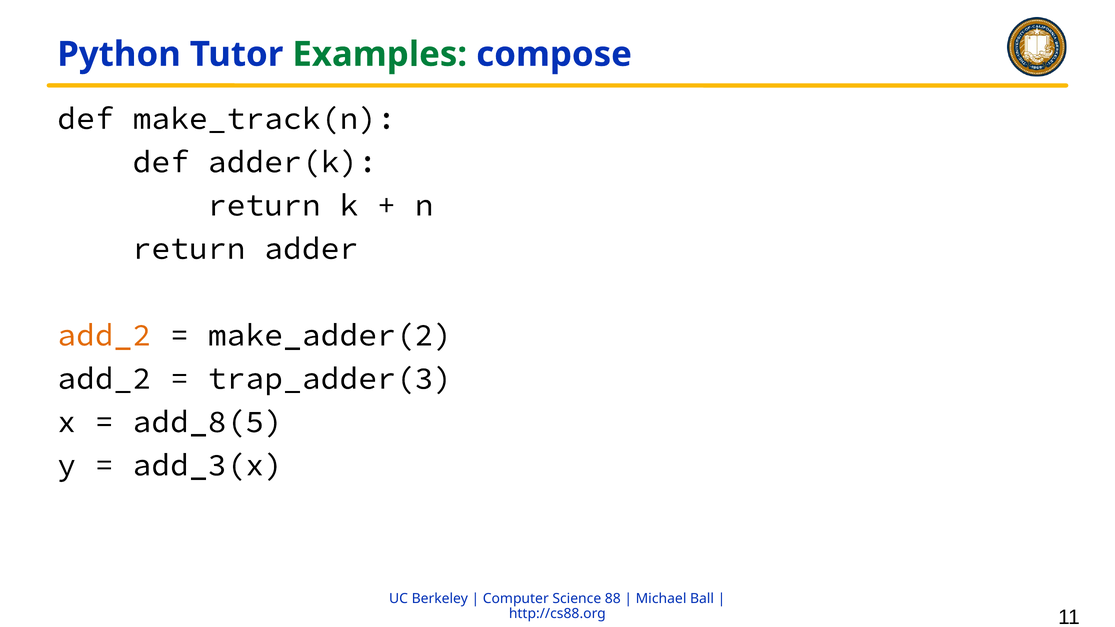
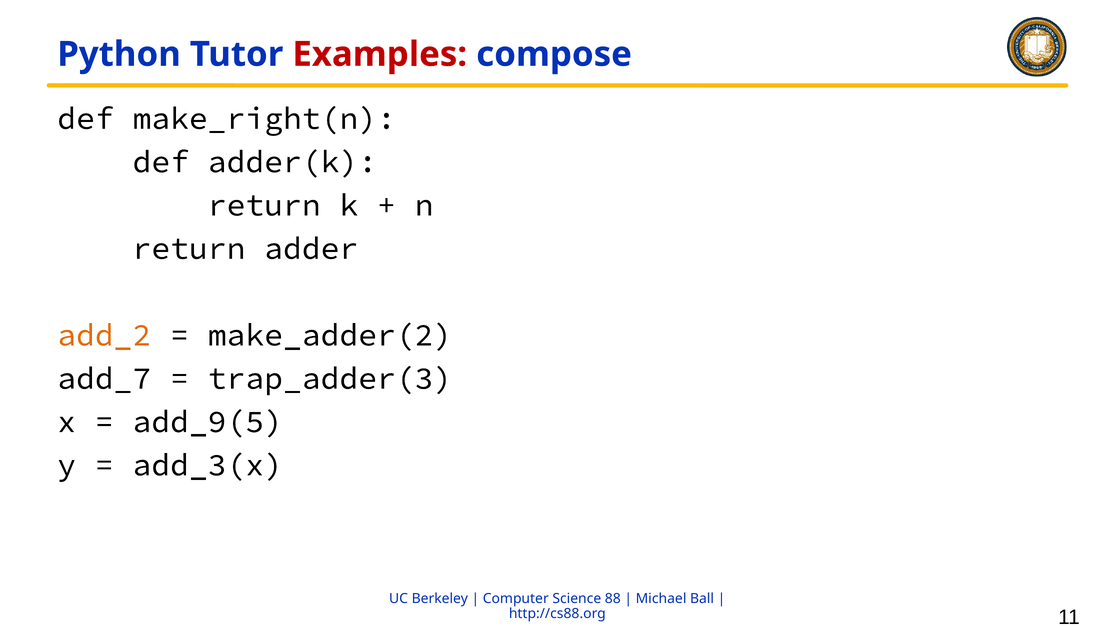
Examples colour: green -> red (380, 54)
make_track(n: make_track(n -> make_right(n (264, 119)
add_2: add_2 -> add_7 (104, 378)
add_8(5: add_8(5 -> add_9(5 (208, 422)
